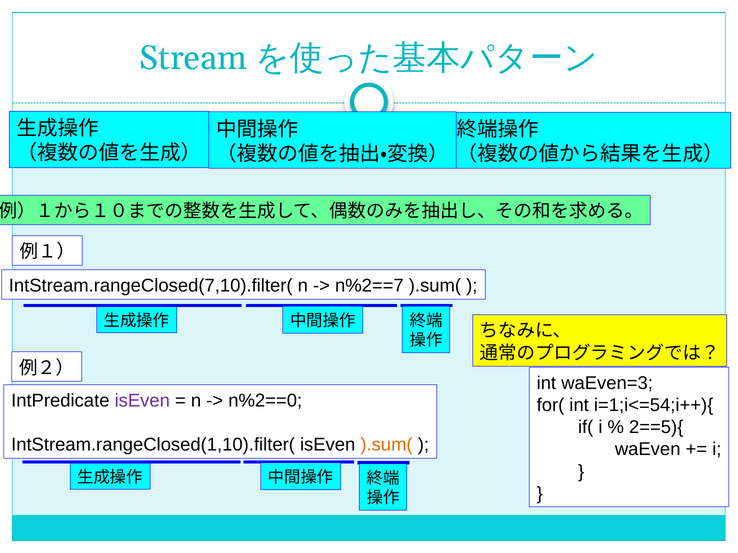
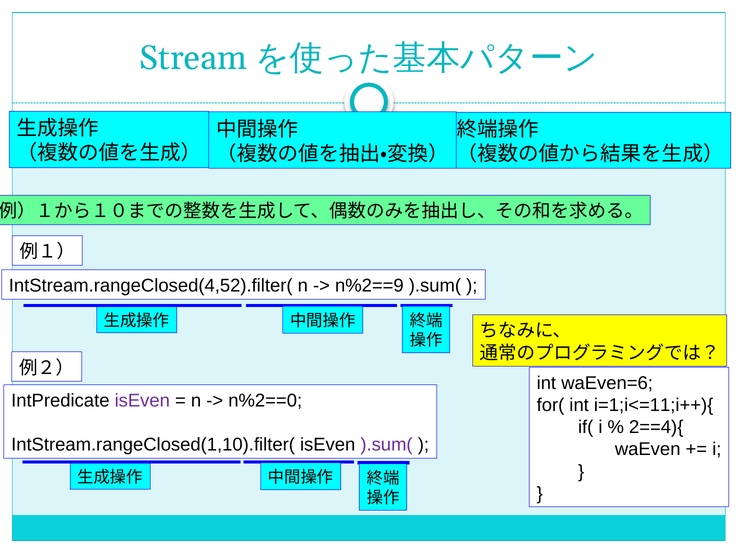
IntStream.rangeClosed(7,10).filter(: IntStream.rangeClosed(7,10).filter( -> IntStream.rangeClosed(4,52).filter( (151, 286)
n%2==7: n%2==7 -> n%2==9 (369, 286)
waEven=3: waEven=3 -> waEven=6 (607, 383)
i=1;i<=54;i++){: i=1;i<=54;i++){ -> i=1;i<=11;i++){ (654, 406)
2==5){: 2==5){ -> 2==4){ (656, 428)
).sum( colour: orange -> purple (387, 445)
